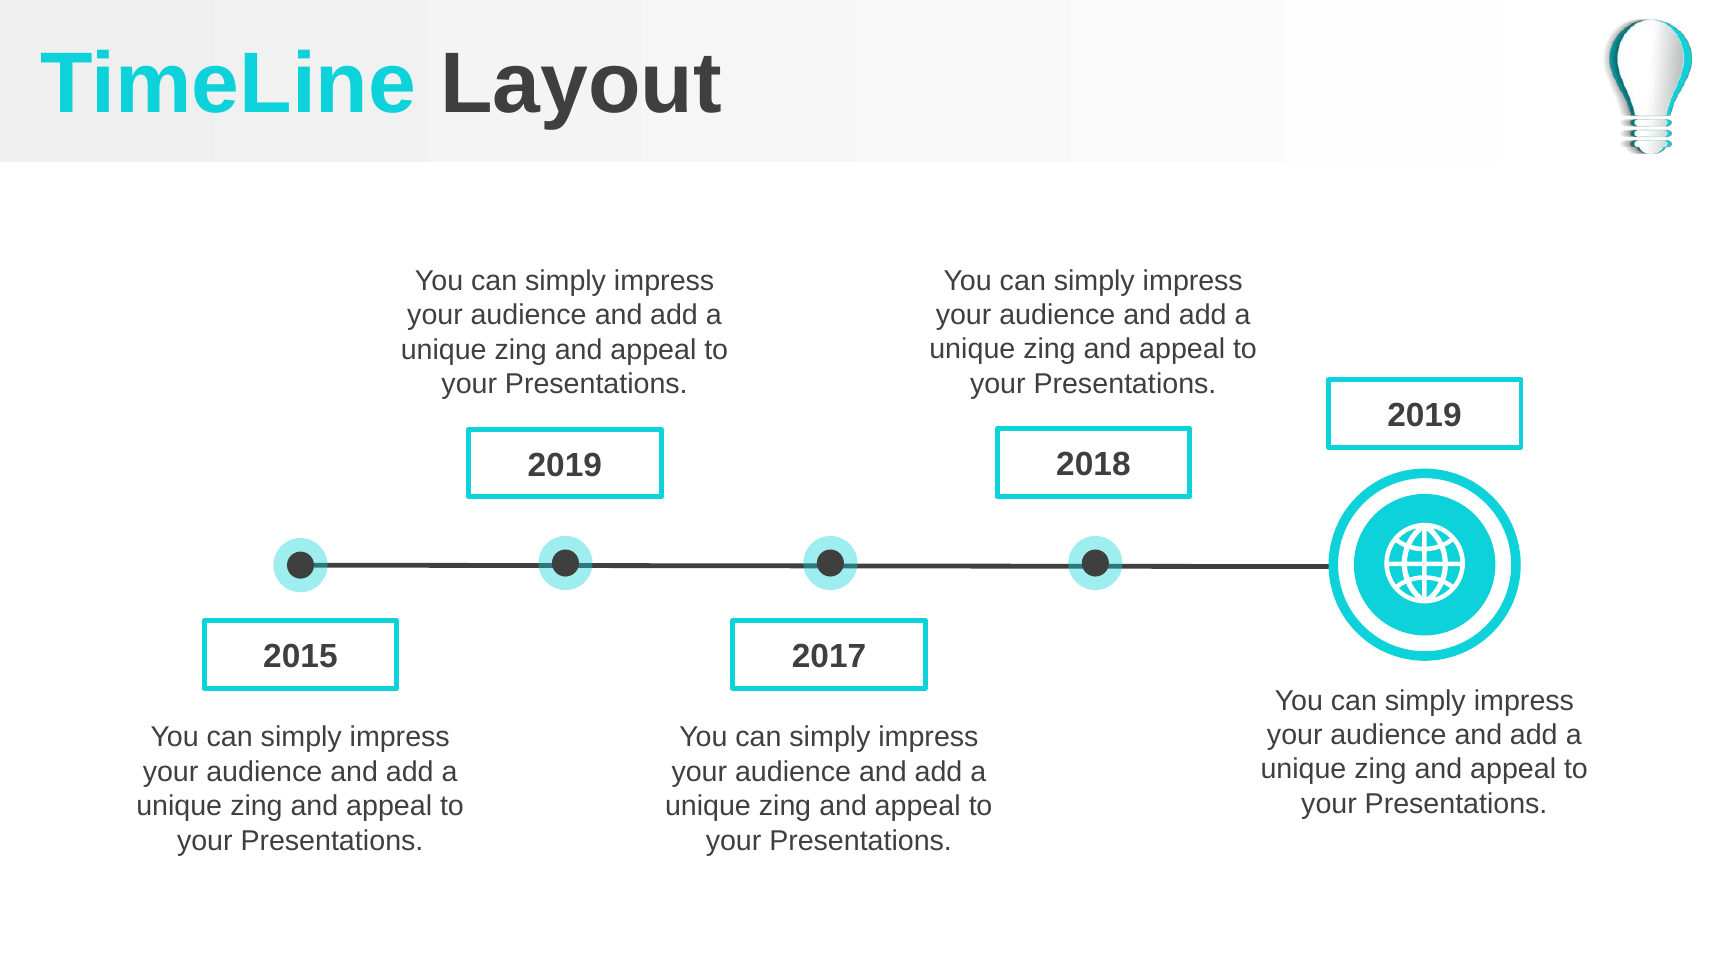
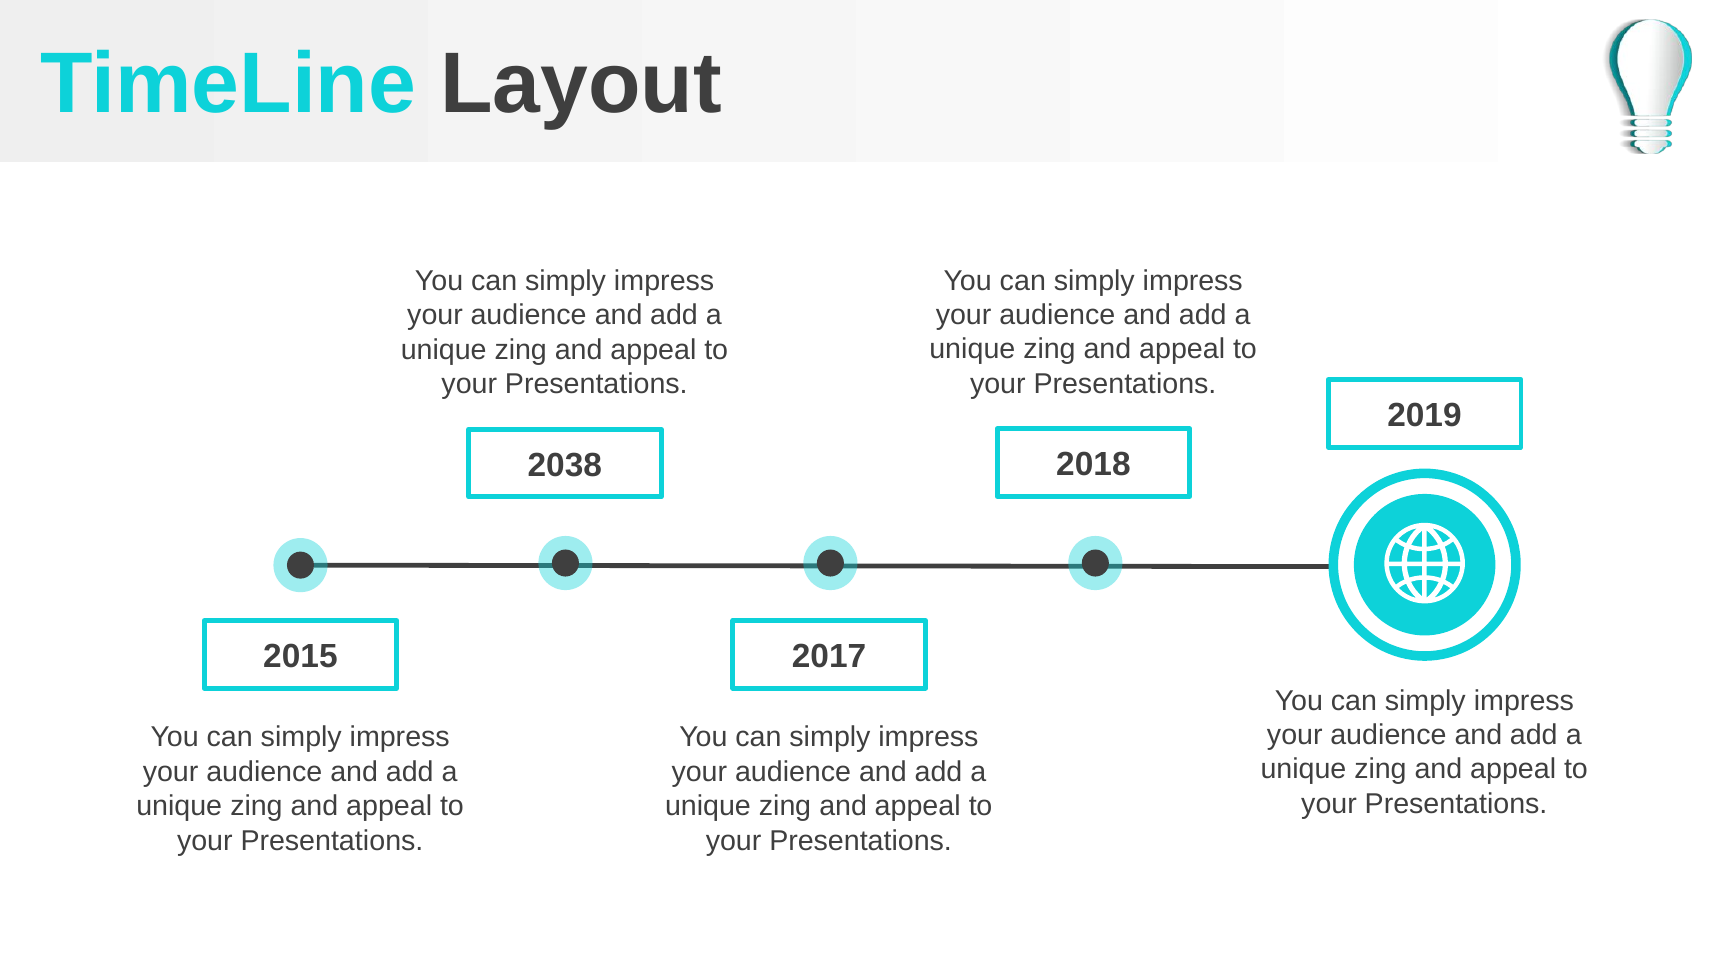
2019: 2019 -> 2038 (565, 465)
